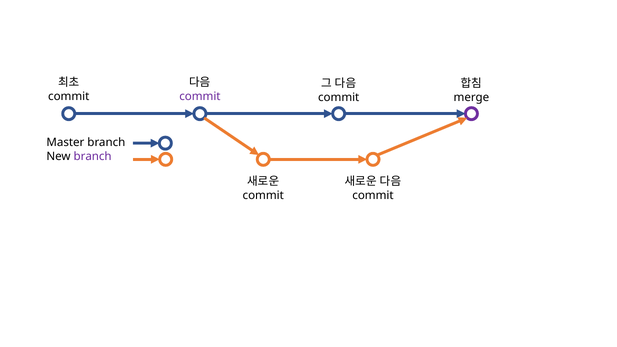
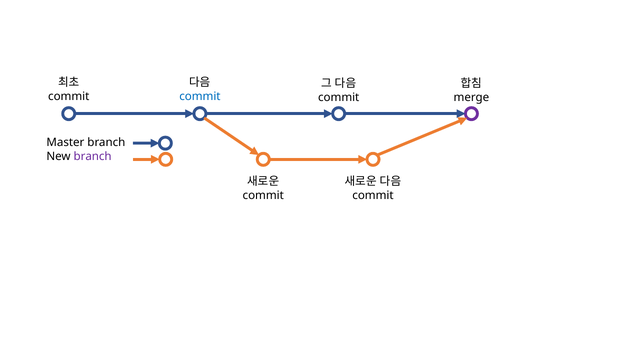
commit colour: purple -> blue (200, 96)
